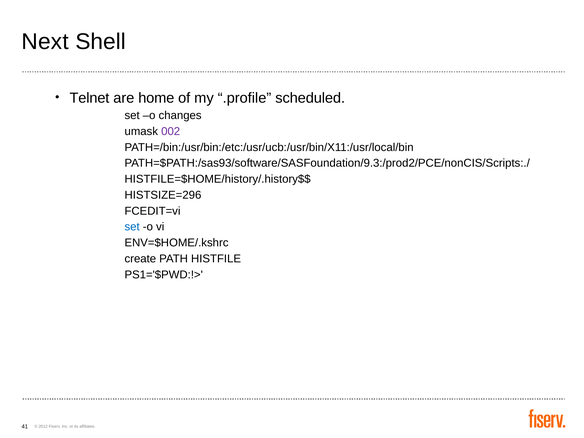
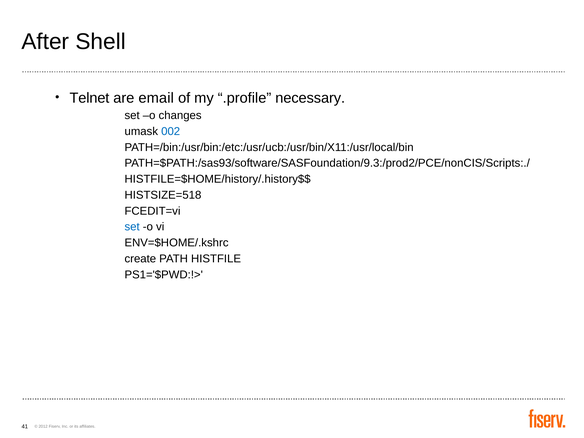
Next: Next -> After (45, 42)
home: home -> email (156, 98)
scheduled: scheduled -> necessary (310, 98)
002 colour: purple -> blue (171, 131)
HISTSIZE=296: HISTSIZE=296 -> HISTSIZE=518 (163, 195)
